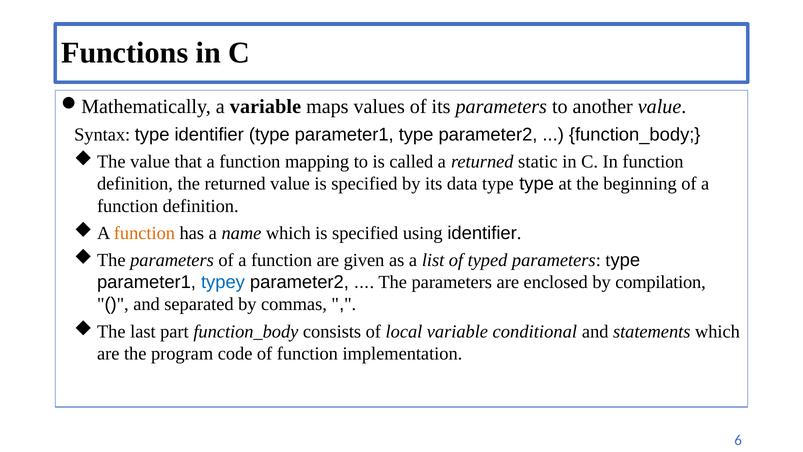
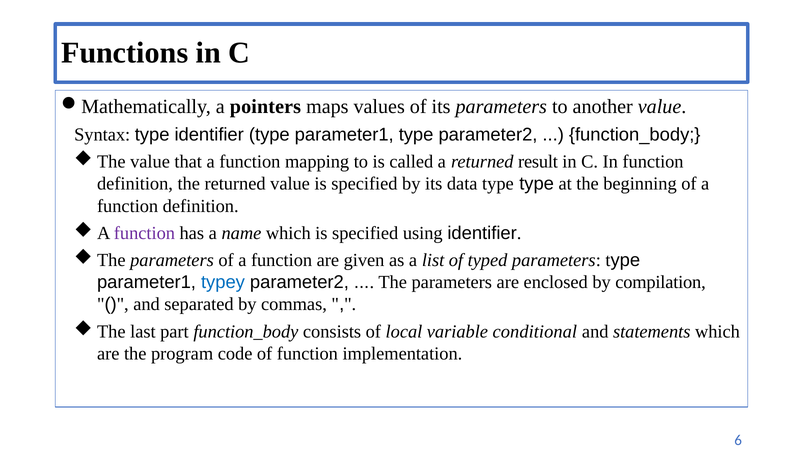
a variable: variable -> pointers (265, 107)
static: static -> result (538, 162)
function colour: orange -> purple (144, 233)
